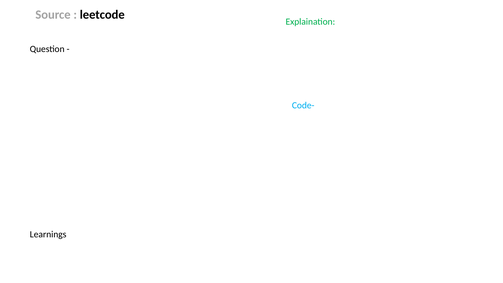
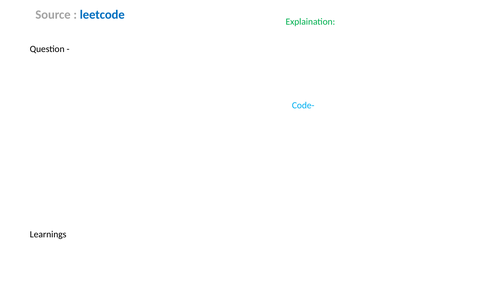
leetcode colour: black -> blue (102, 15)
